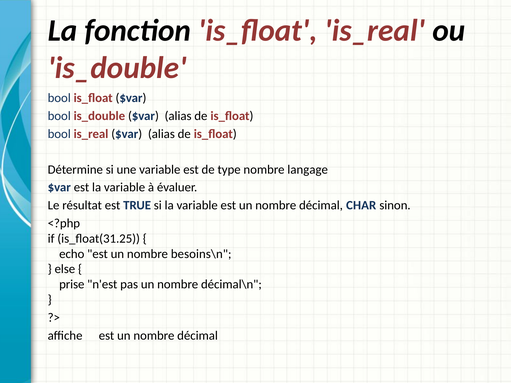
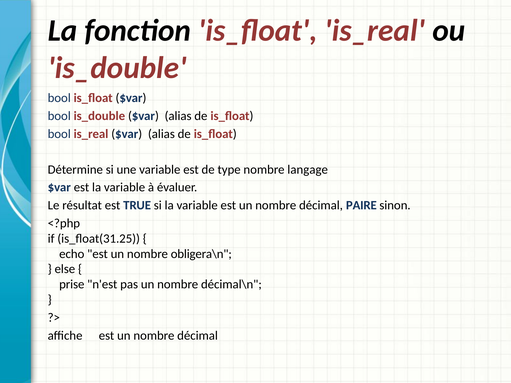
CHAR: CHAR -> PAIRE (361, 205)
besoins\n: besoins\n -> obligera\n (201, 254)
